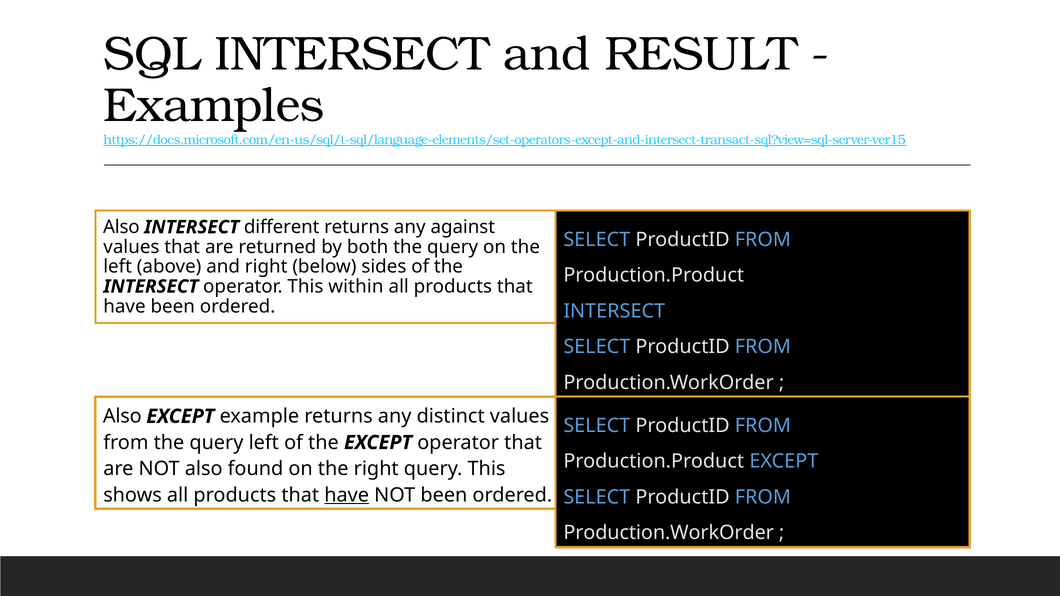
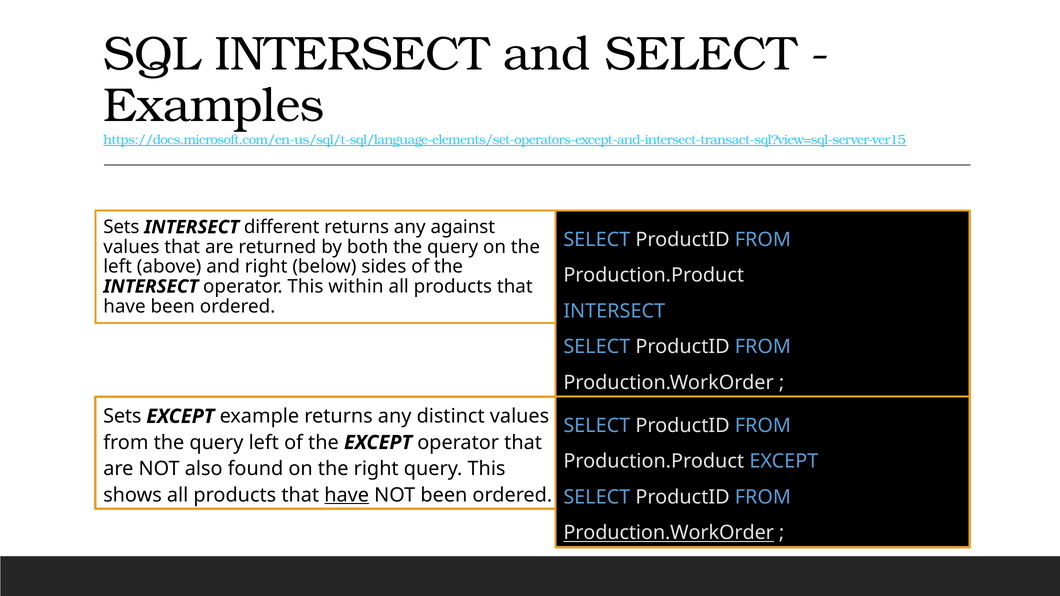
and RESULT: RESULT -> SELECT (701, 54)
Also: Also -> Sets (121, 227)
Also: Also -> Sets (122, 417)
Production.WorkOrder underline: none -> present (669, 533)
